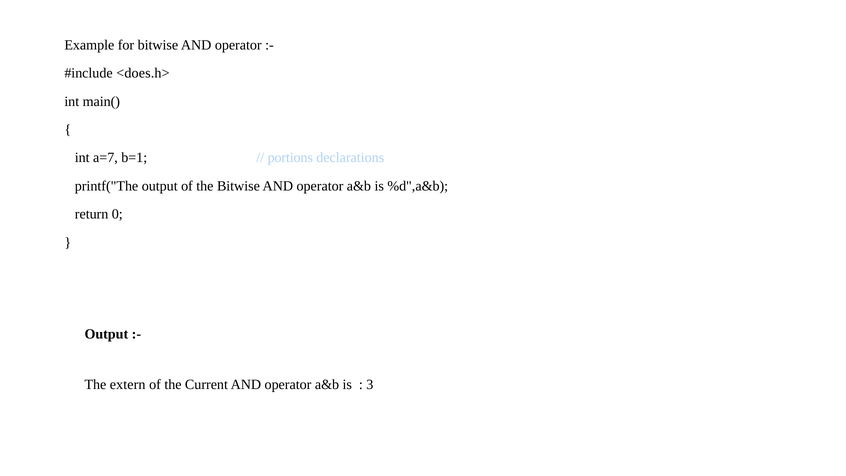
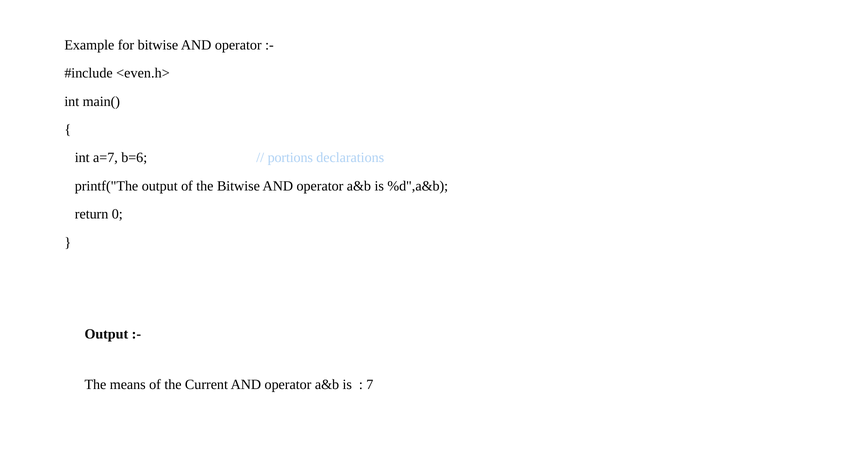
<does.h>: <does.h> -> <even.h> (143, 73)
b=1: b=1 -> b=6 (134, 158)
extern: extern -> means (128, 385)
3: 3 -> 7 (370, 385)
